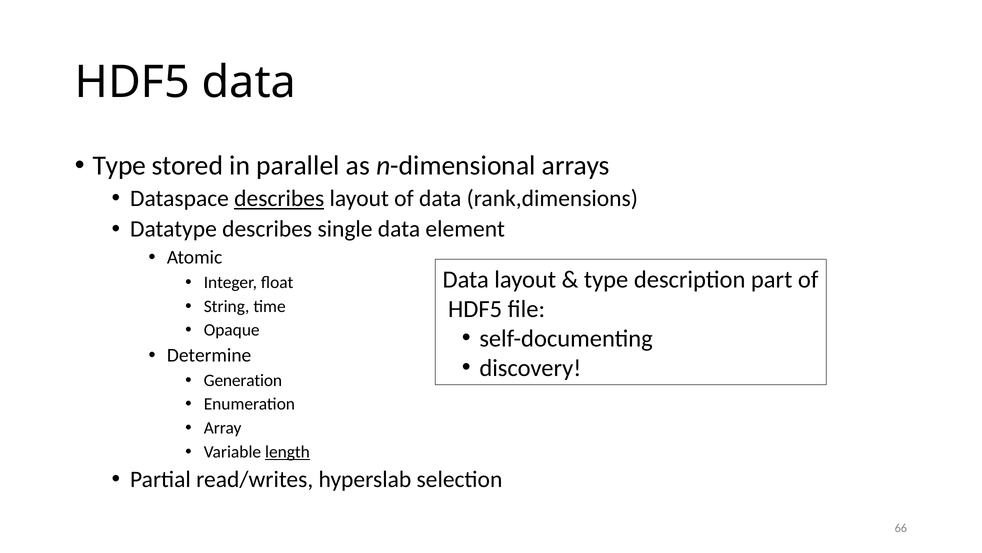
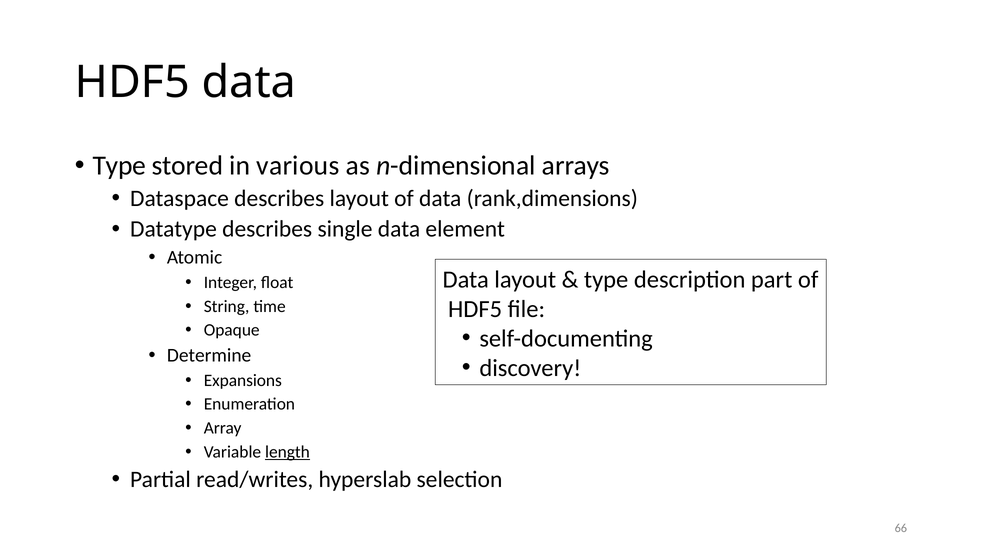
parallel: parallel -> various (298, 165)
describes underline: present -> none (279, 198)
Generation: Generation -> Expansions (243, 380)
